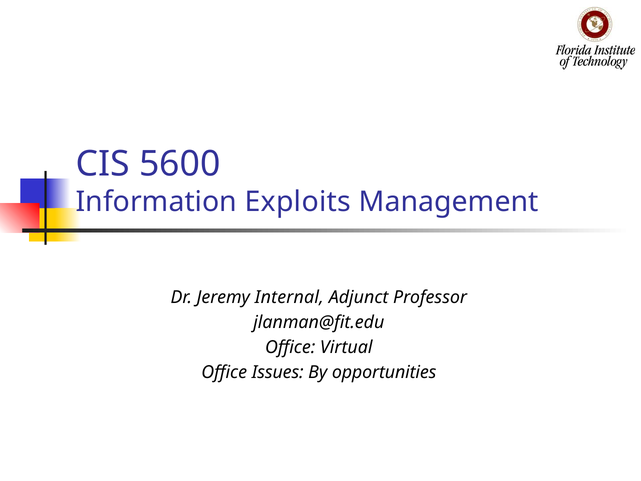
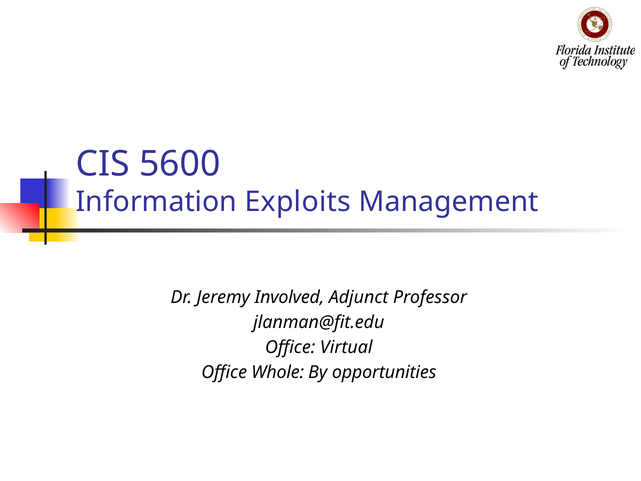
Internal: Internal -> Involved (289, 297)
Issues: Issues -> Whole (278, 372)
